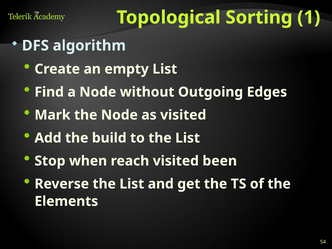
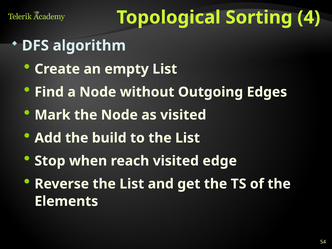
1: 1 -> 4 (309, 17)
been: been -> edge (220, 161)
